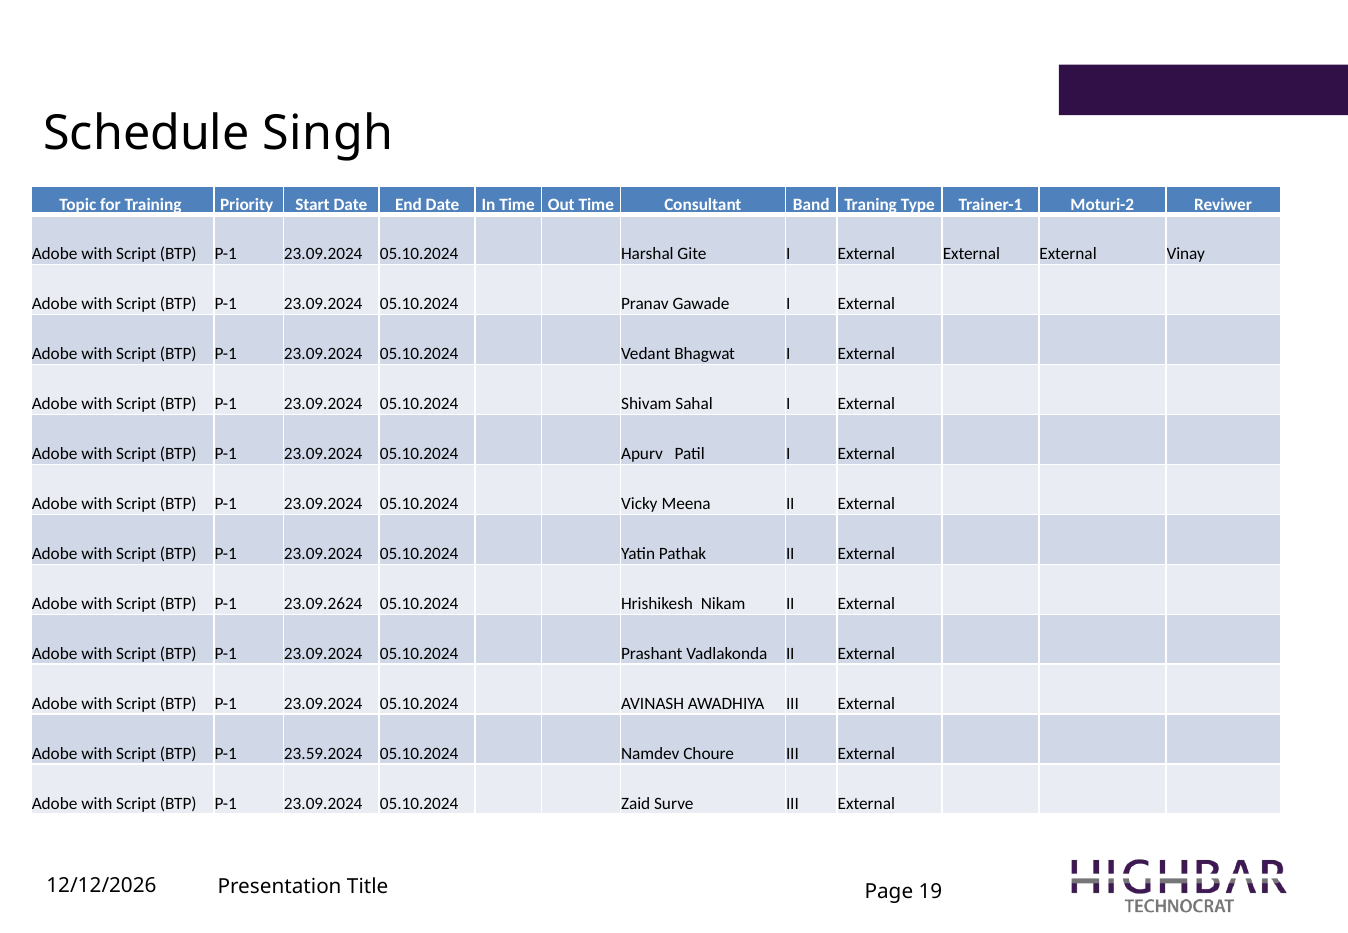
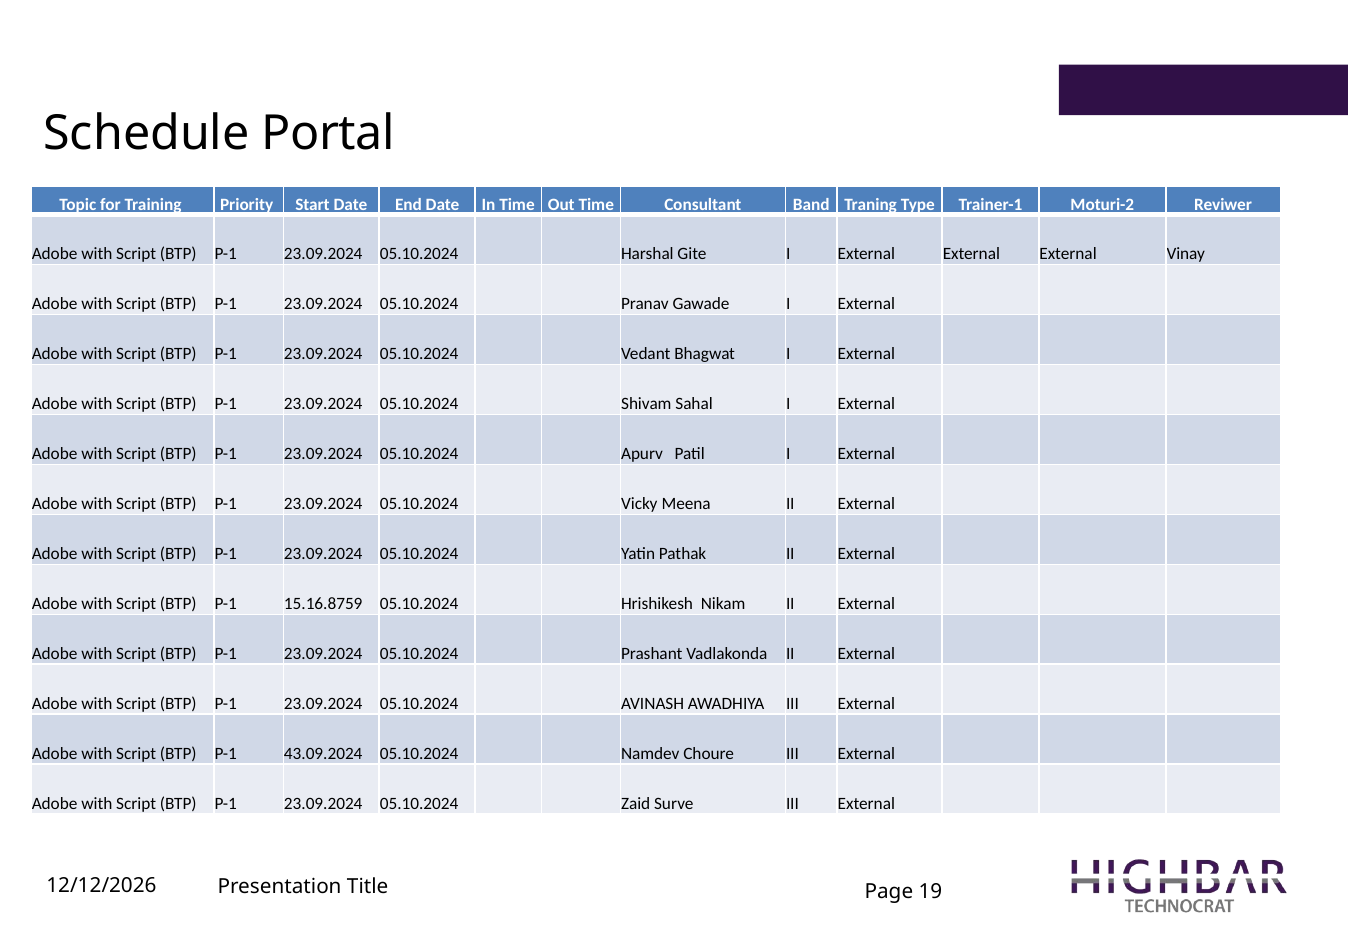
Singh: Singh -> Portal (328, 134)
23.09.2624: 23.09.2624 -> 15.16.8759 (323, 604)
23.59.2024: 23.59.2024 -> 43.09.2024 (323, 754)
